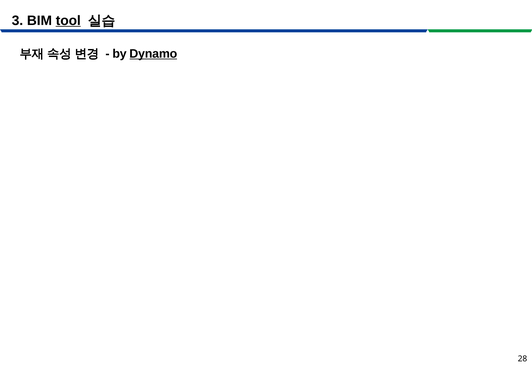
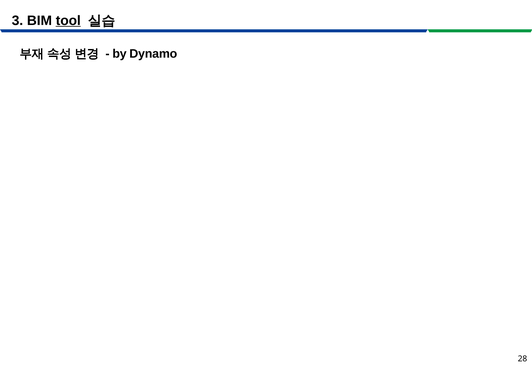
Dynamo underline: present -> none (153, 54)
